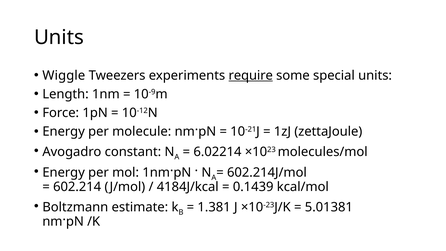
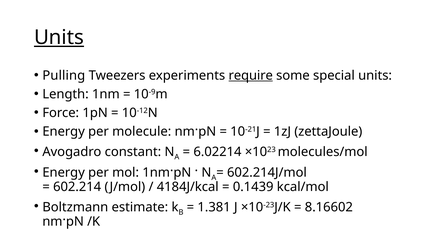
Units underline: none -> present (59, 37)
Wiggle: Wiggle -> Pulling (64, 75)
5.01381: 5.01381 -> 8.16602 (329, 207)
